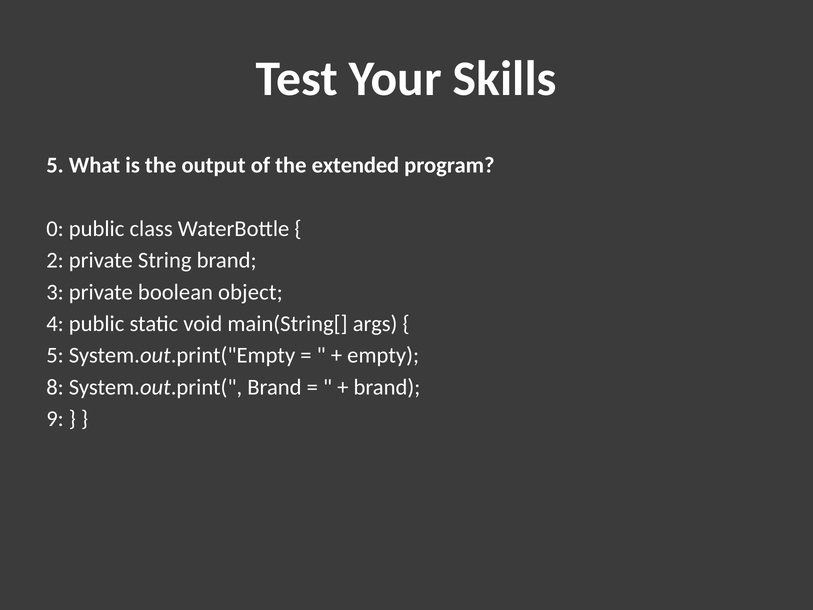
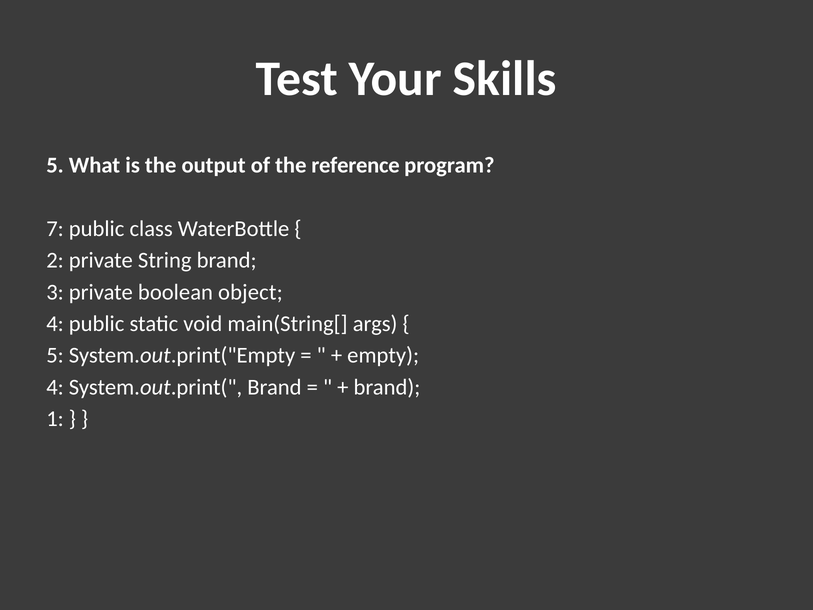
extended: extended -> reference (355, 165)
0: 0 -> 7 (55, 229)
8: 8 -> 4 (55, 387)
9: 9 -> 1 (55, 419)
